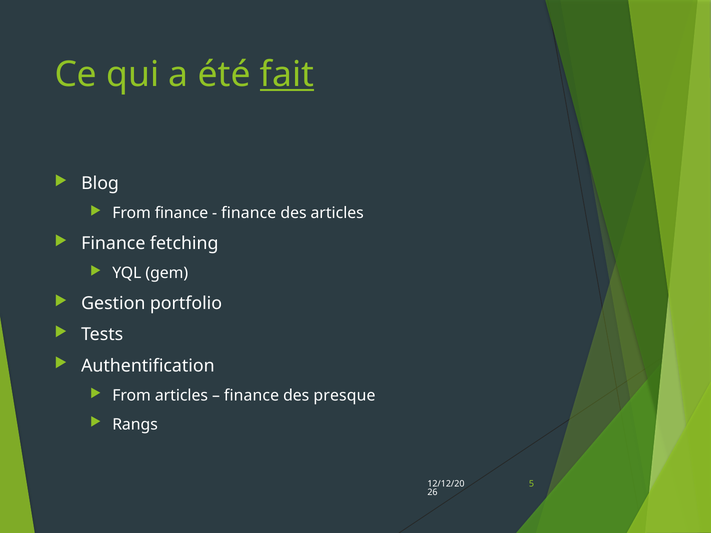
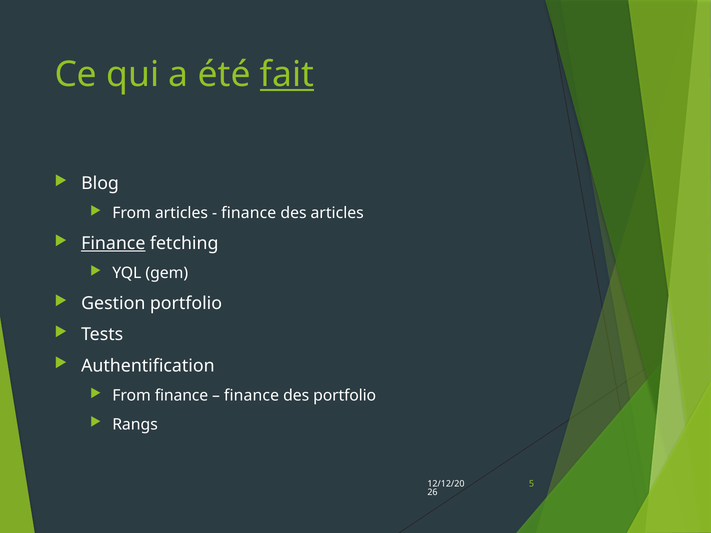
From finance: finance -> articles (181, 213)
Finance underline: none -> present (113, 244)
From articles: articles -> finance (181, 396)
des presque: presque -> portfolio (345, 396)
